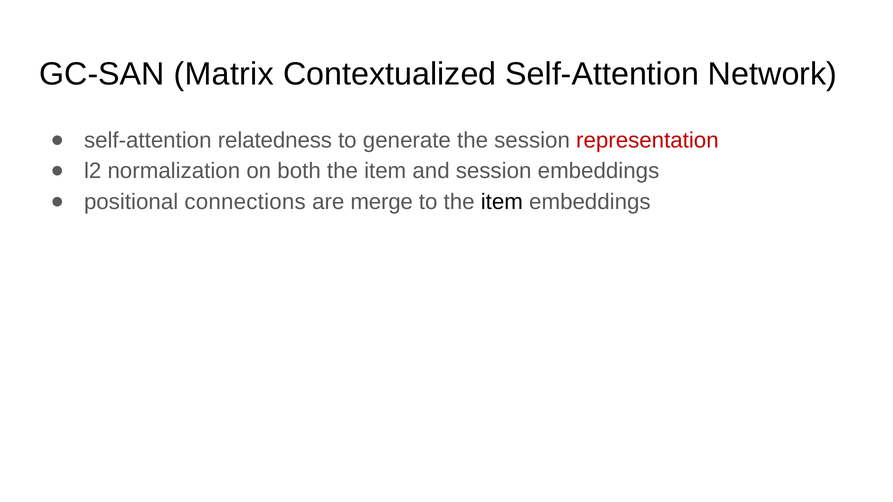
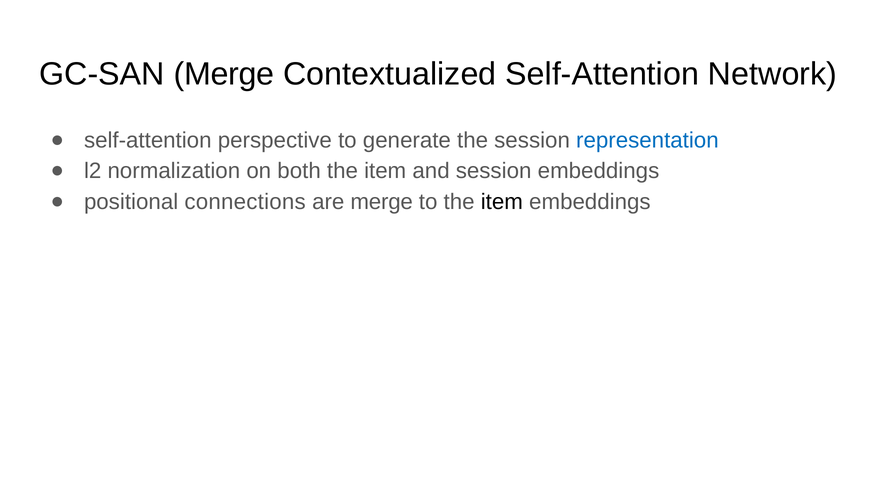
GC-SAN Matrix: Matrix -> Merge (224, 74)
relatedness: relatedness -> perspective (275, 140)
representation colour: red -> blue (647, 140)
